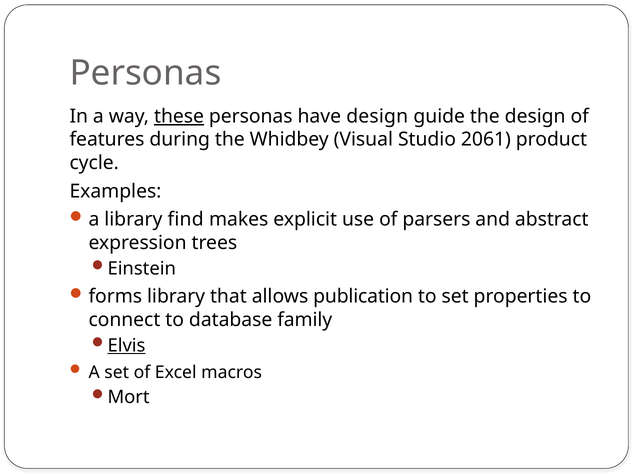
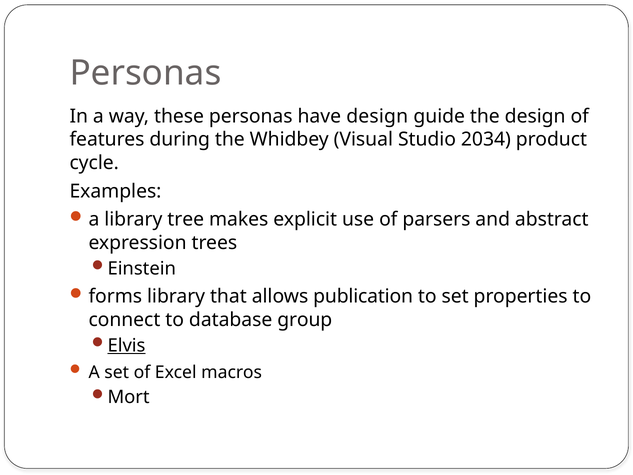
these underline: present -> none (179, 116)
2061: 2061 -> 2034 (486, 140)
find: find -> tree (186, 219)
family: family -> group (305, 319)
